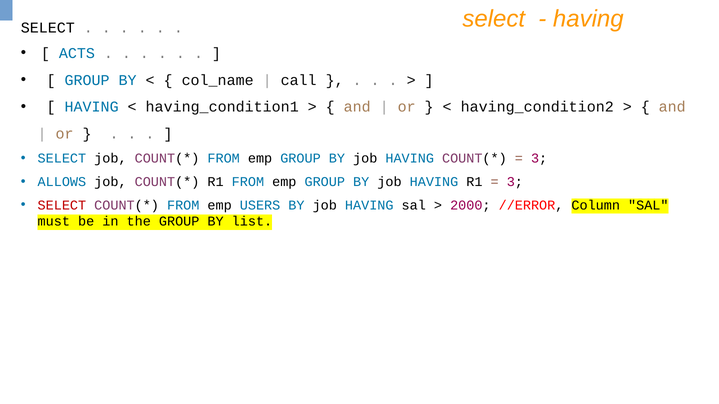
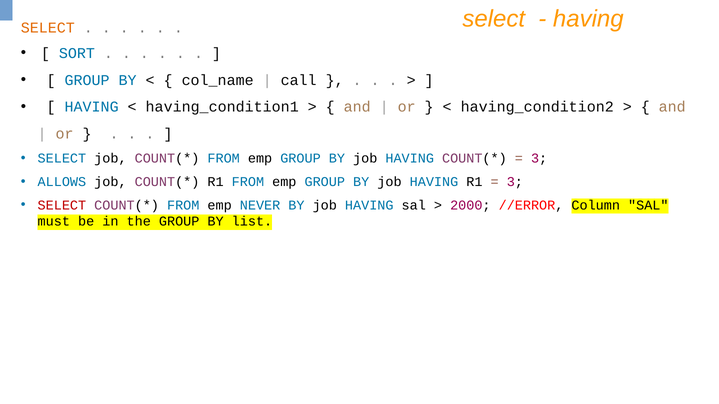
SELECT colour: black -> orange (48, 28)
ACTS: ACTS -> SORT (77, 53)
USERS: USERS -> NEVER (260, 205)
